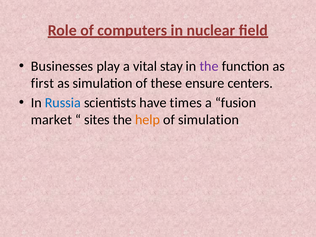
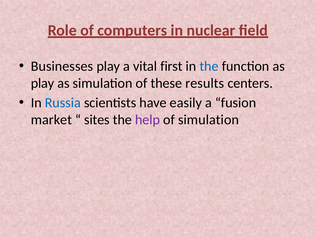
stay: stay -> first (171, 66)
the colour: purple -> blue (209, 66)
first: first -> play (43, 83)
ensure: ensure -> results (205, 83)
times: times -> easily (186, 103)
help colour: orange -> purple (148, 120)
